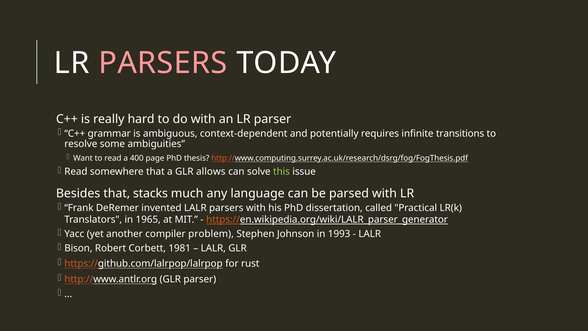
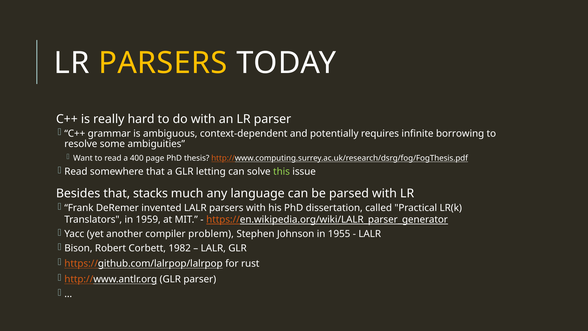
PARSERS colour: pink -> yellow (163, 63)
transitions: transitions -> borrowing (460, 133)
allows: allows -> letting (211, 172)
1965: 1965 -> 1959 (148, 219)
1993: 1993 -> 1955 (339, 234)
1981: 1981 -> 1982 (180, 248)
